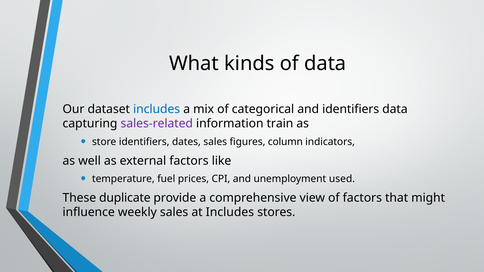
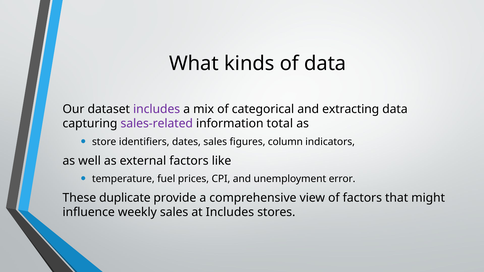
includes colour: blue -> purple (157, 109)
and identifiers: identifiers -> extracting (351, 109)
train: train -> total (280, 124)
used: used -> error (342, 179)
